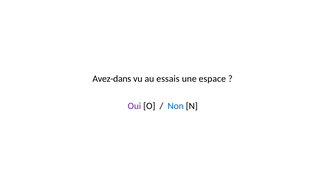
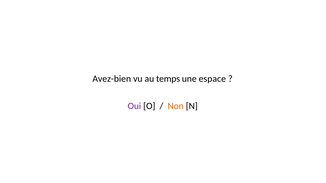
Avez-dans: Avez-dans -> Avez-bien (112, 79)
essais: essais -> temps (168, 79)
Non colour: blue -> orange (176, 106)
